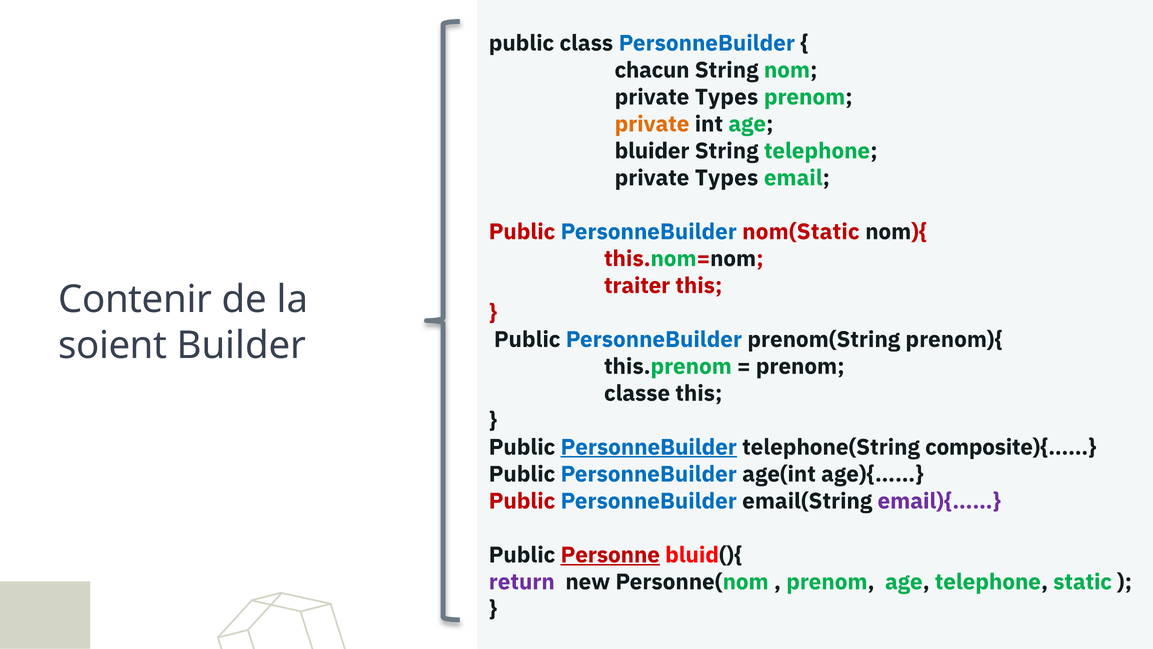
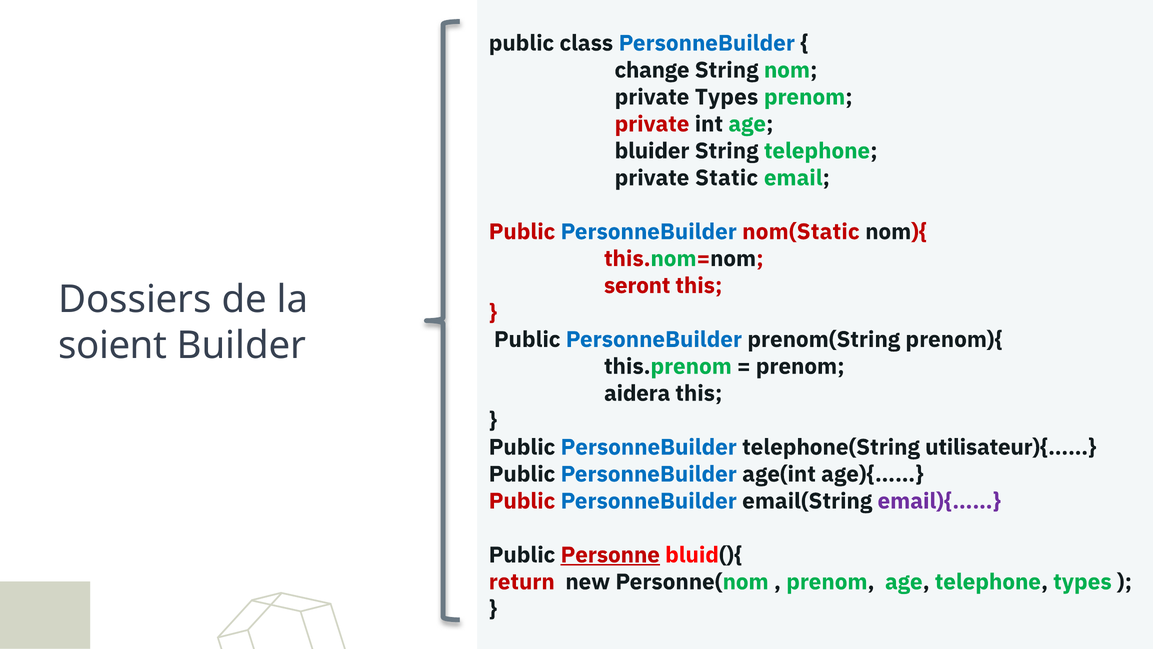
chacun: chacun -> change (652, 70)
private colour: orange -> red (652, 124)
Types: Types -> Static (727, 178)
traiter: traiter -> seront (637, 285)
Contenir: Contenir -> Dossiers (135, 299)
classe: classe -> aidera (637, 393)
PersonneBuilder underline: present -> none (649, 447)
composite){……: composite){…… -> utilisateur){…… (1011, 447)
return colour: purple -> red (522, 582)
telephone static: static -> types (1082, 582)
